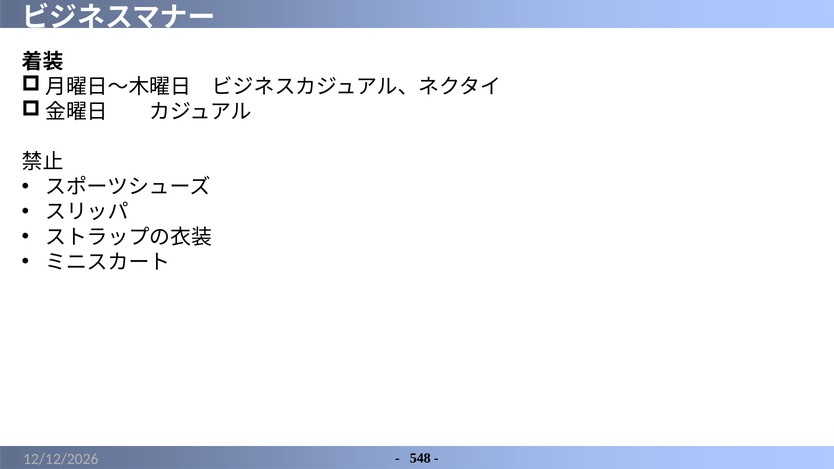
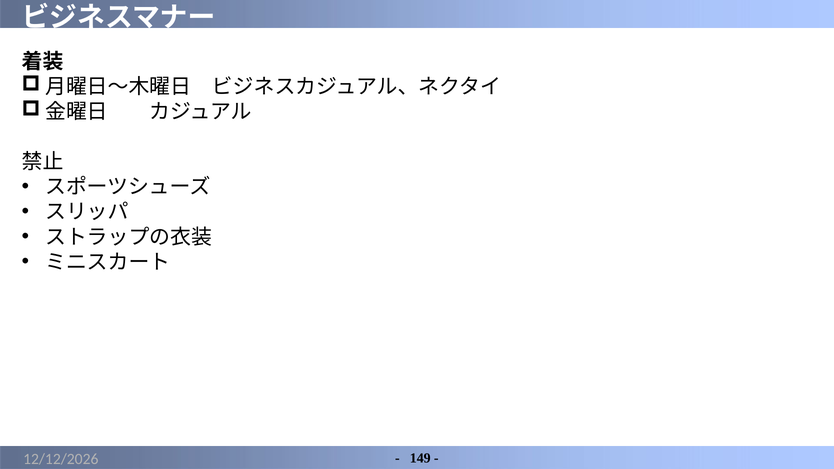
548: 548 -> 149 (420, 458)
